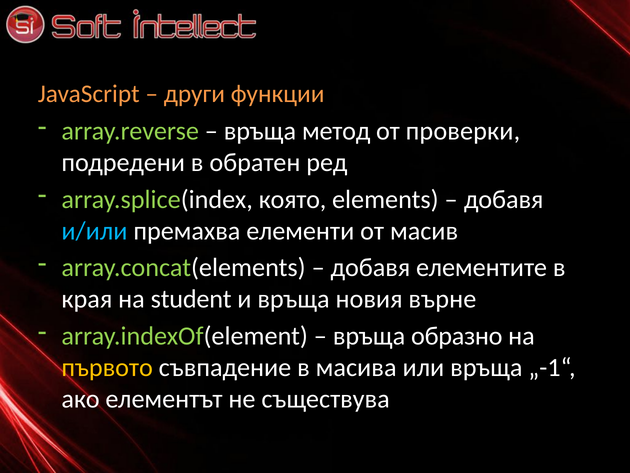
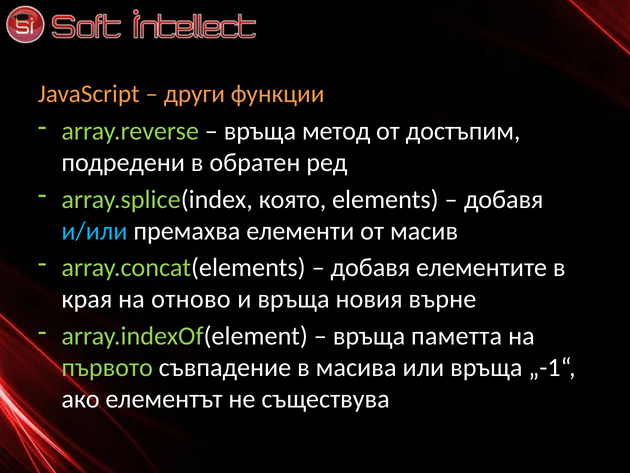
проверки: проверки -> достъпим (463, 131)
student: student -> отново (191, 299)
образно: образно -> паметта (457, 336)
първото colour: yellow -> light green (107, 367)
